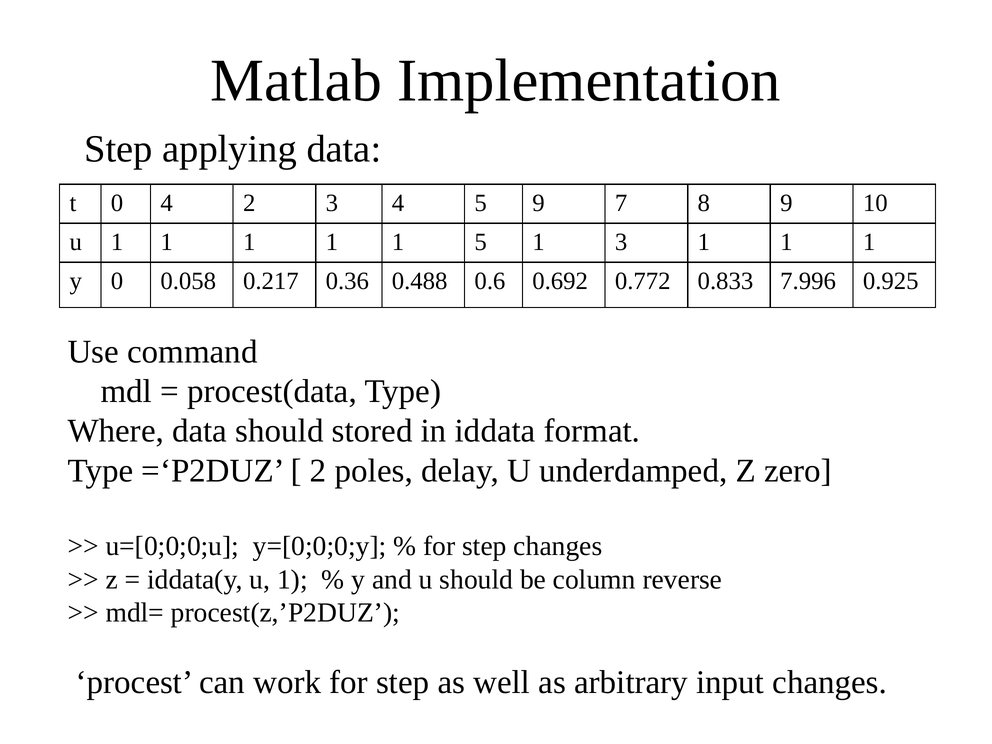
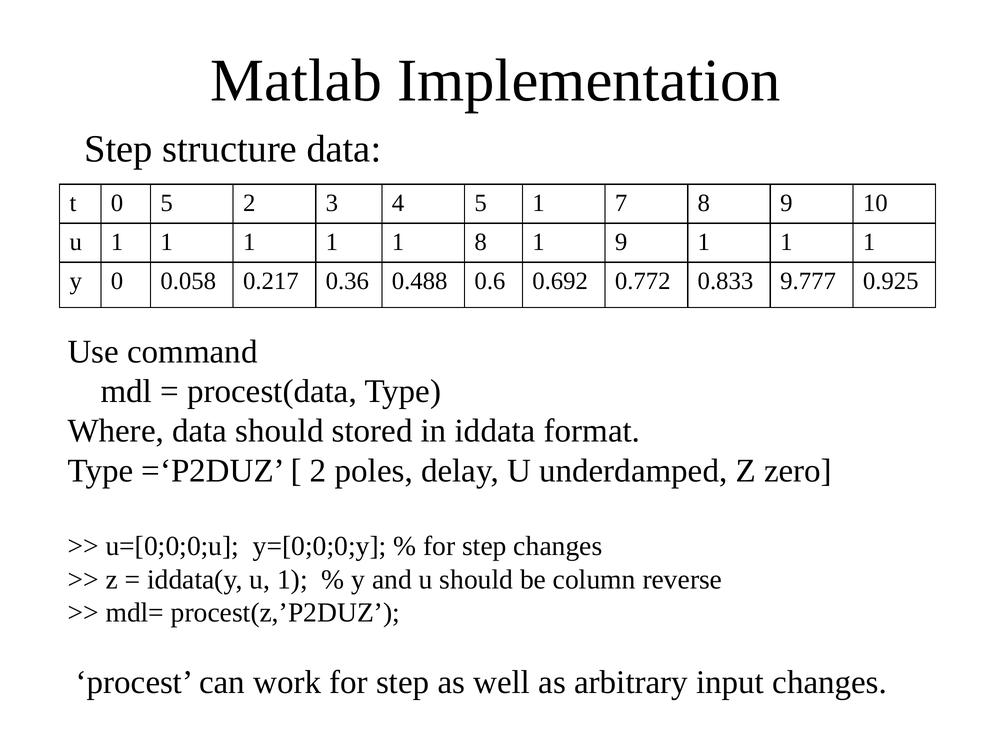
applying: applying -> structure (230, 149)
0 4: 4 -> 5 (167, 203)
5 9: 9 -> 1 (539, 203)
1 5: 5 -> 8 (481, 242)
1 3: 3 -> 9 (621, 242)
7.996: 7.996 -> 9.777 (808, 281)
